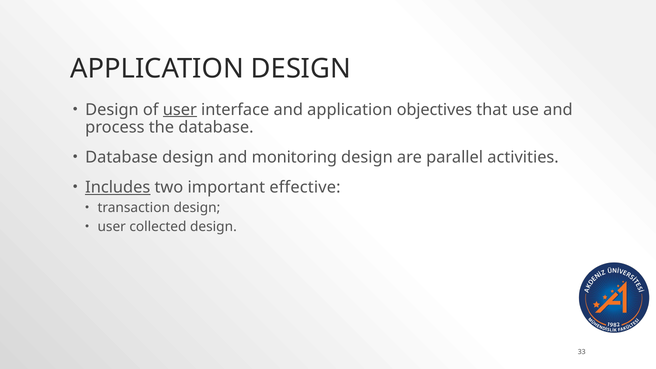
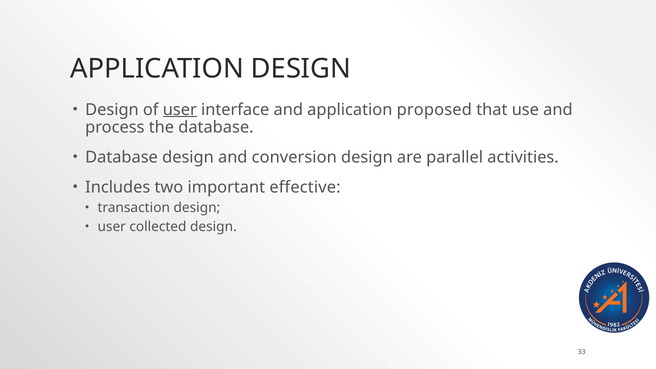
objectives: objectives -> proposed (434, 110)
monitoring: monitoring -> conversion (294, 157)
Includes underline: present -> none (118, 187)
